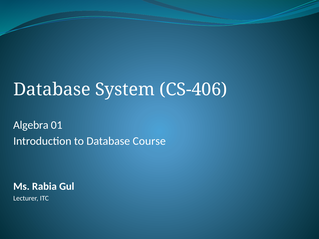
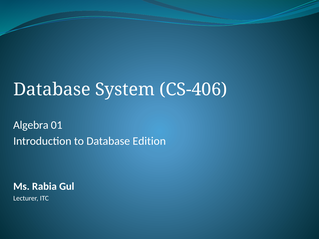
Course: Course -> Edition (149, 141)
